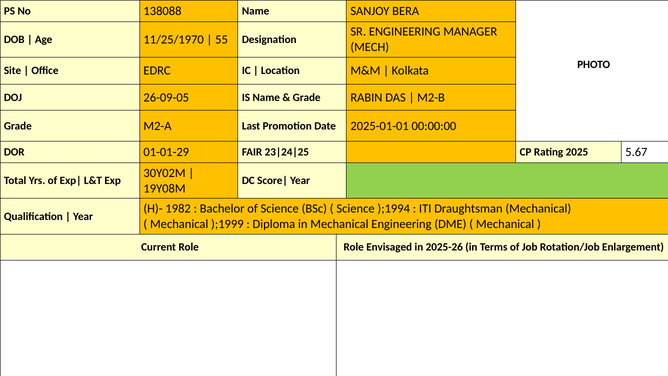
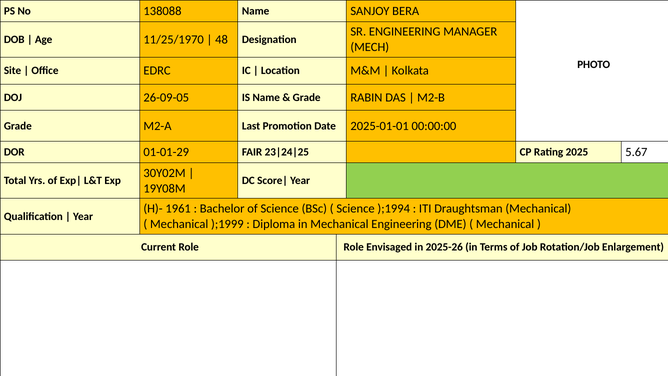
55: 55 -> 48 (222, 39)
1982: 1982 -> 1961 (178, 209)
